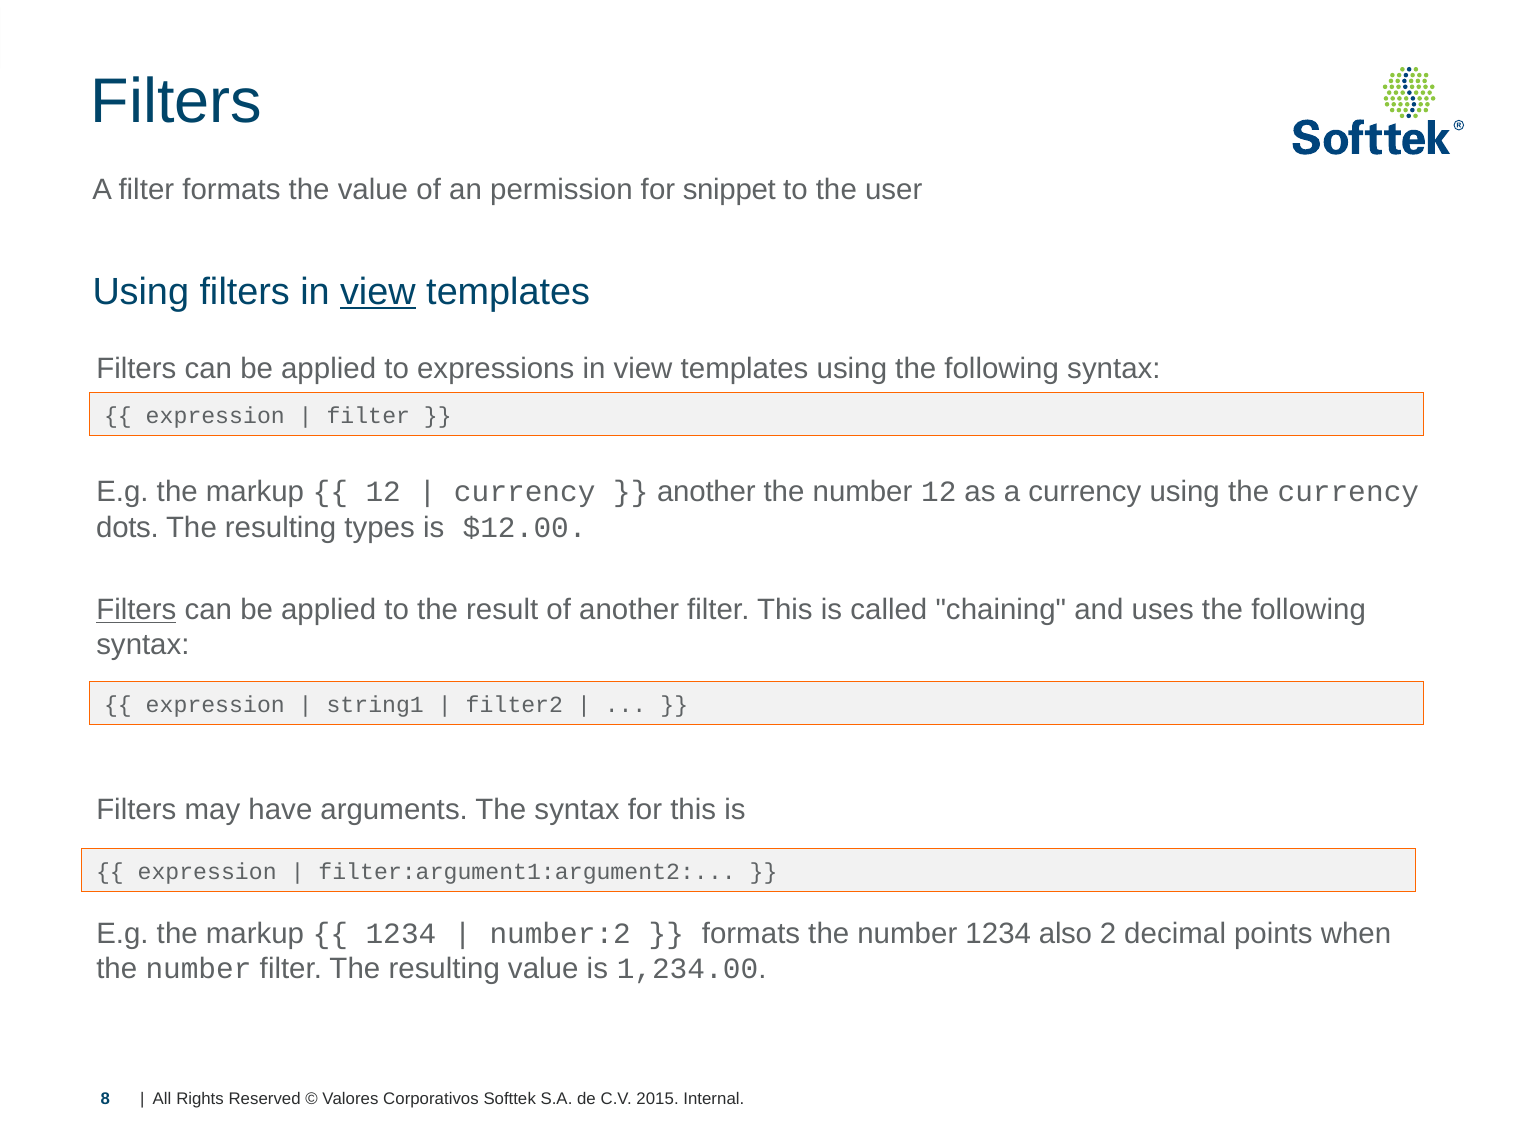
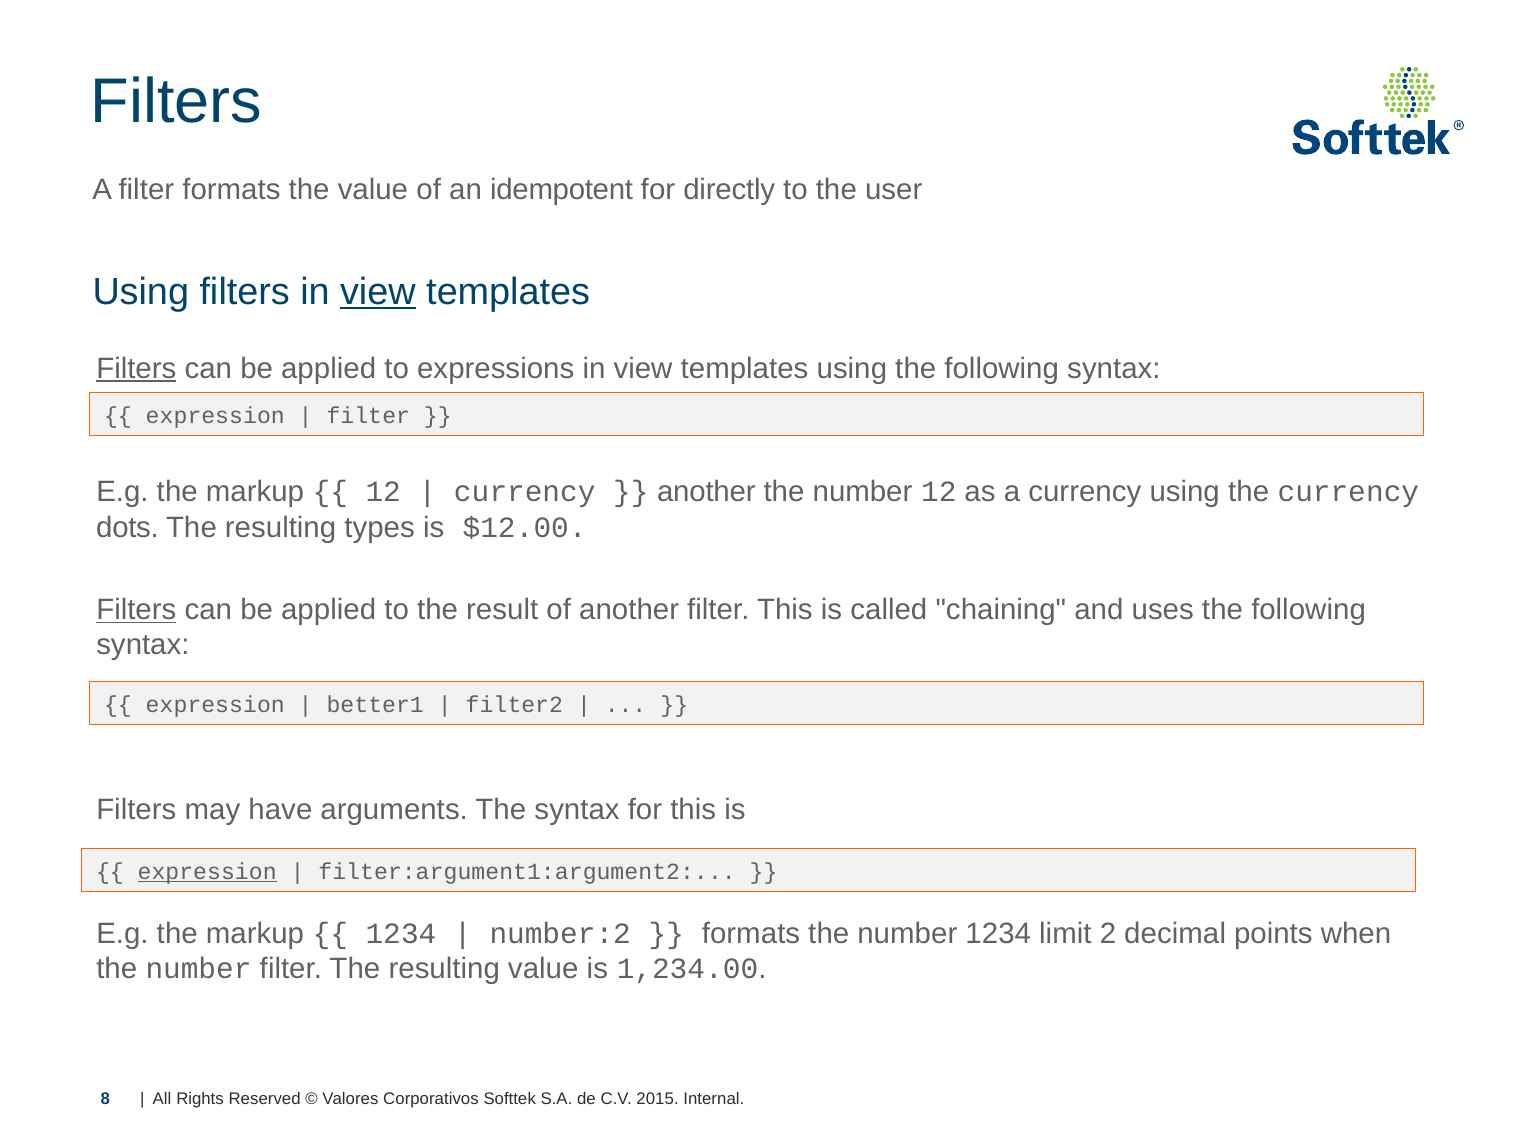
permission: permission -> idempotent (562, 190)
snippet: snippet -> directly (729, 190)
Filters underline: none -> present (136, 368)
string1: string1 -> better1 (375, 705)
expression underline: none -> present (207, 871)
also: also -> limit (1065, 934)
